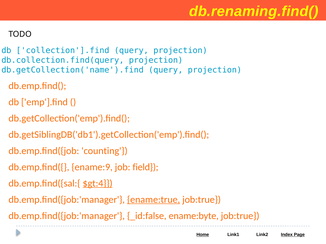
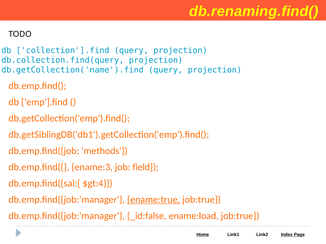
counting: counting -> methods (105, 151)
ename:9: ename:9 -> ename:3 (92, 167)
$gt:4 underline: present -> none (98, 184)
ename:byte: ename:byte -> ename:load (194, 216)
